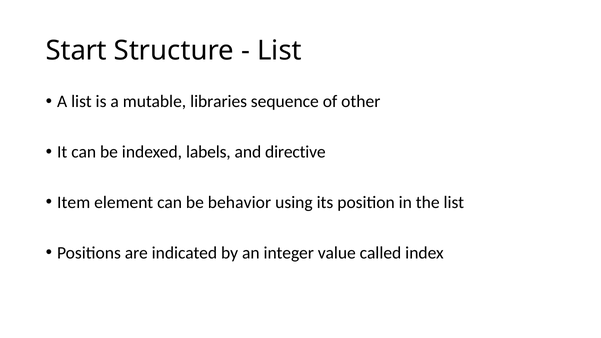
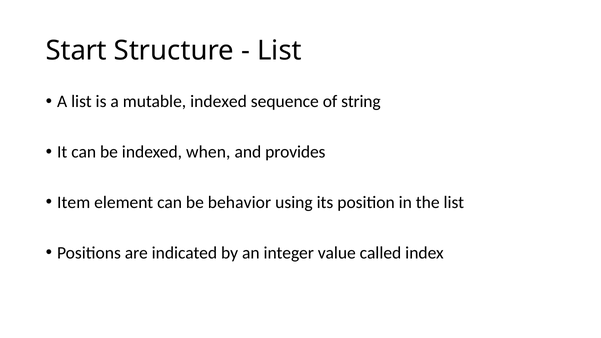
mutable libraries: libraries -> indexed (219, 102)
other: other -> string (361, 102)
labels: labels -> when (208, 152)
directive: directive -> provides (295, 152)
